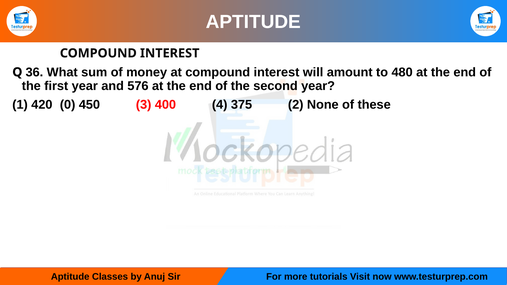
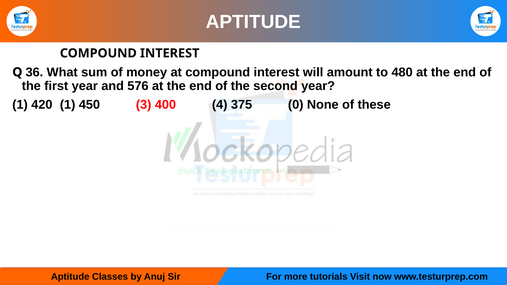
420 0: 0 -> 1 (68, 105)
2: 2 -> 0 (296, 105)
